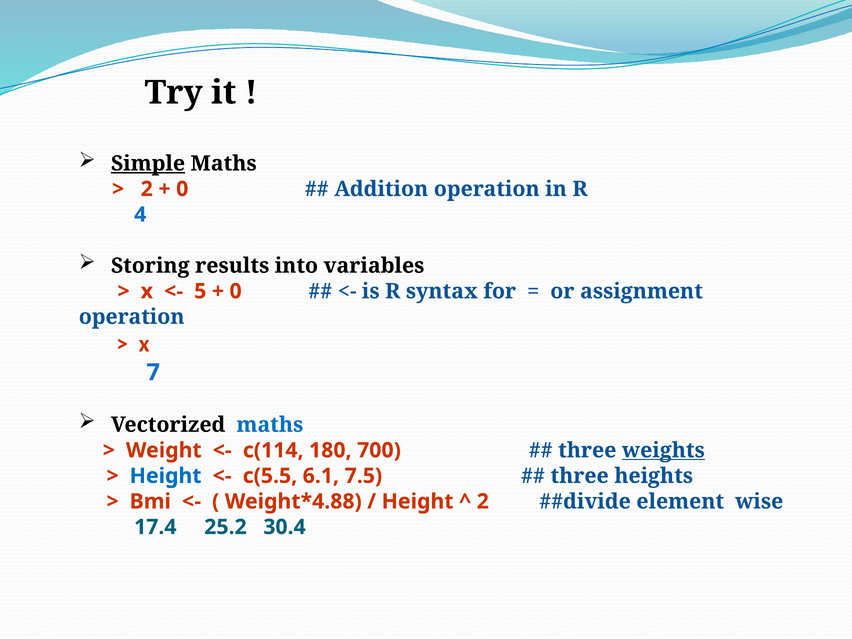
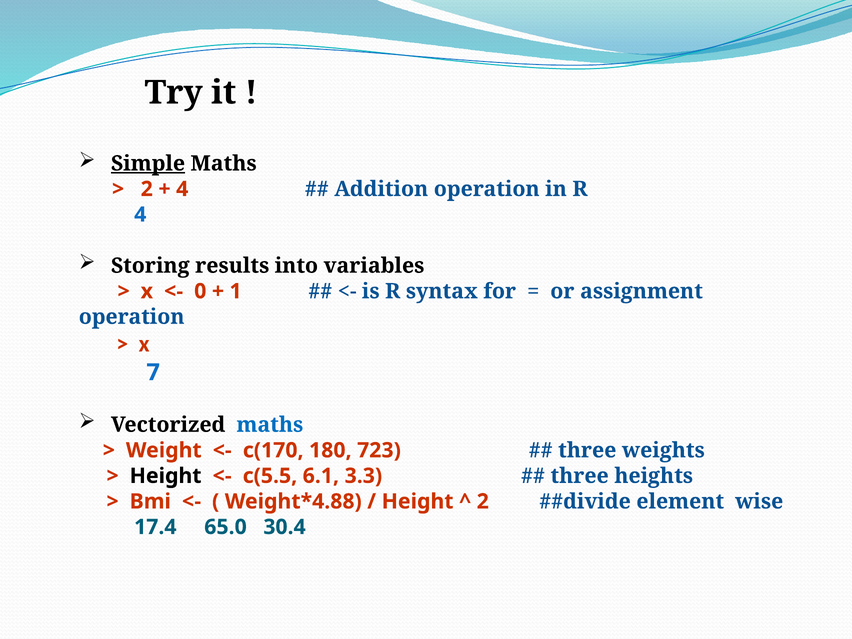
0: 0 -> 4 (182, 189)
5: 5 -> 0 (200, 291)
0: 0 -> 1 (236, 291)
c(114: c(114 -> c(170 (273, 450)
700: 700 -> 723 (379, 450)
weights underline: present -> none (663, 450)
Height colour: blue -> black (166, 476)
7.5: 7.5 -> 3.3 (363, 476)
25.2: 25.2 -> 65.0 (225, 527)
